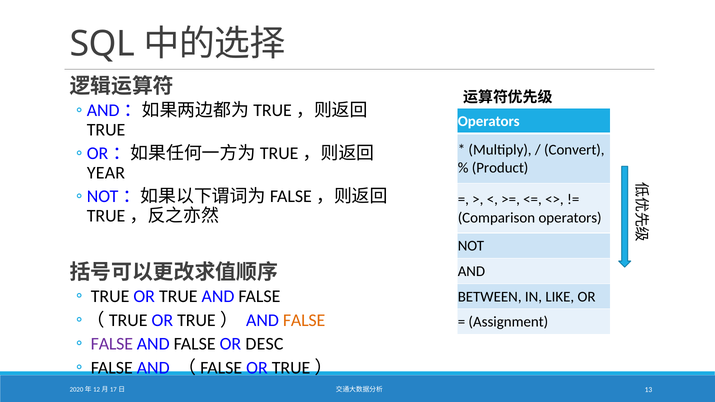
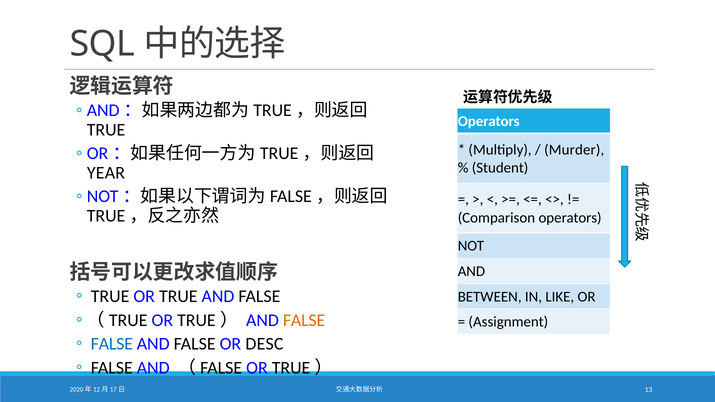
Convert: Convert -> Murder (574, 150)
Product: Product -> Student (500, 168)
FALSE colour: purple -> blue (112, 344)
